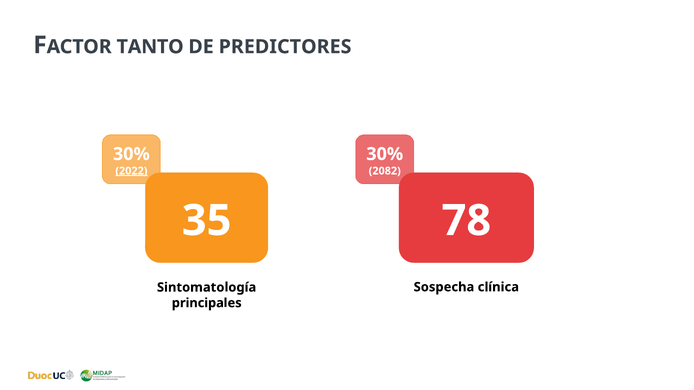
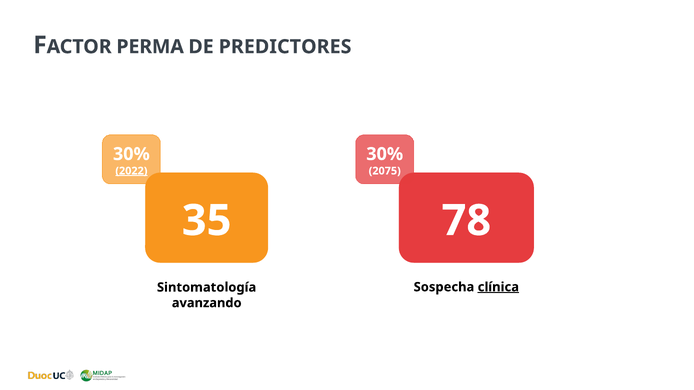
TANTO: TANTO -> PERMA (150, 47)
2082: 2082 -> 2075 (385, 171)
clínica underline: none -> present (498, 287)
principales: principales -> avanzando (207, 303)
